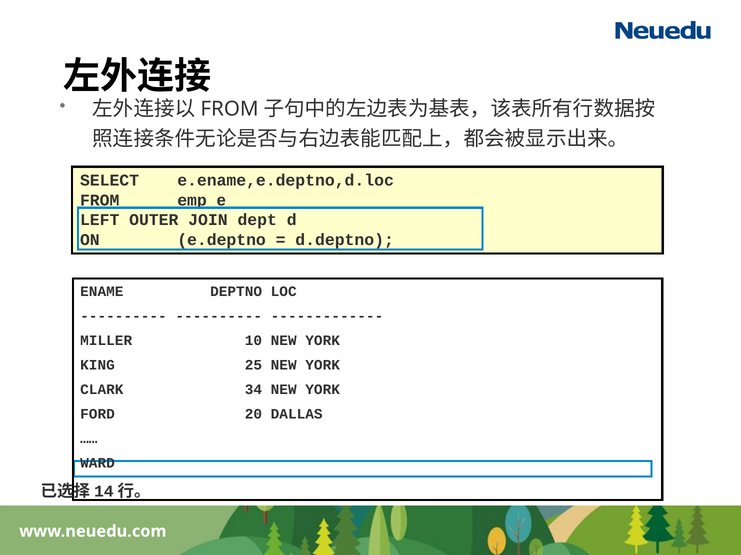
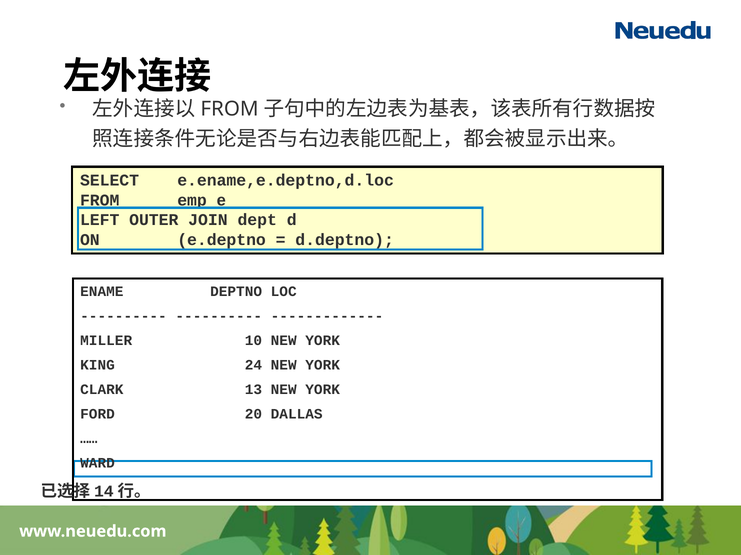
25: 25 -> 24 (253, 366)
34: 34 -> 13 (253, 390)
